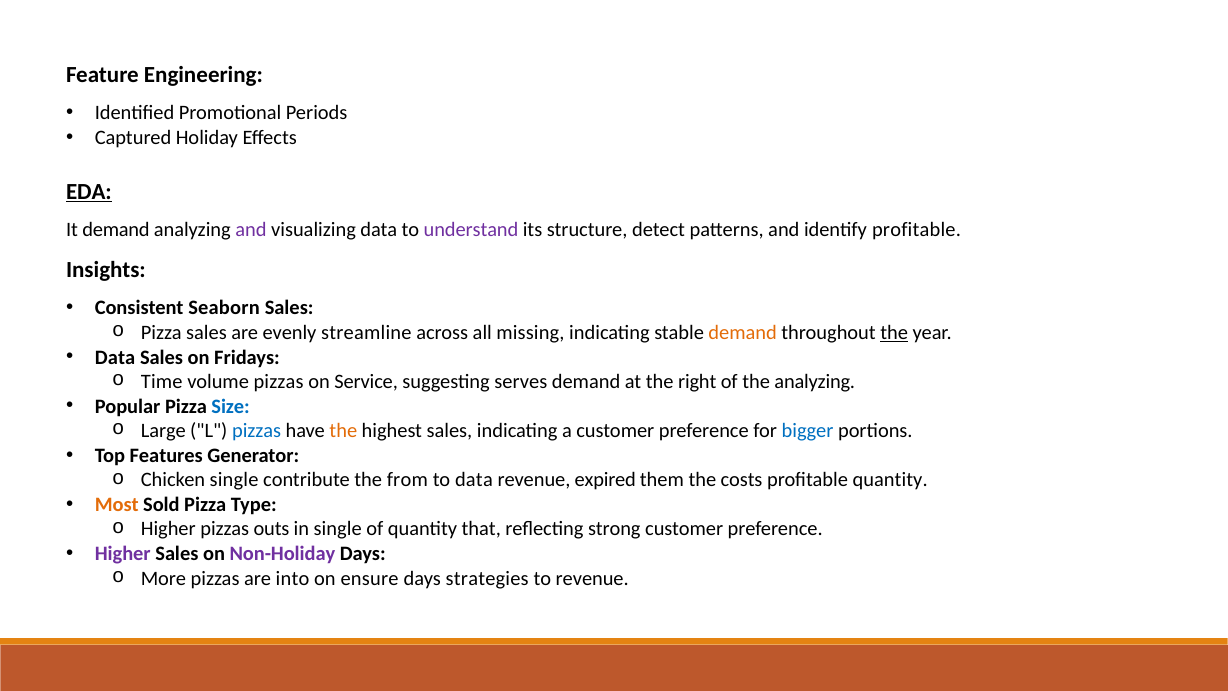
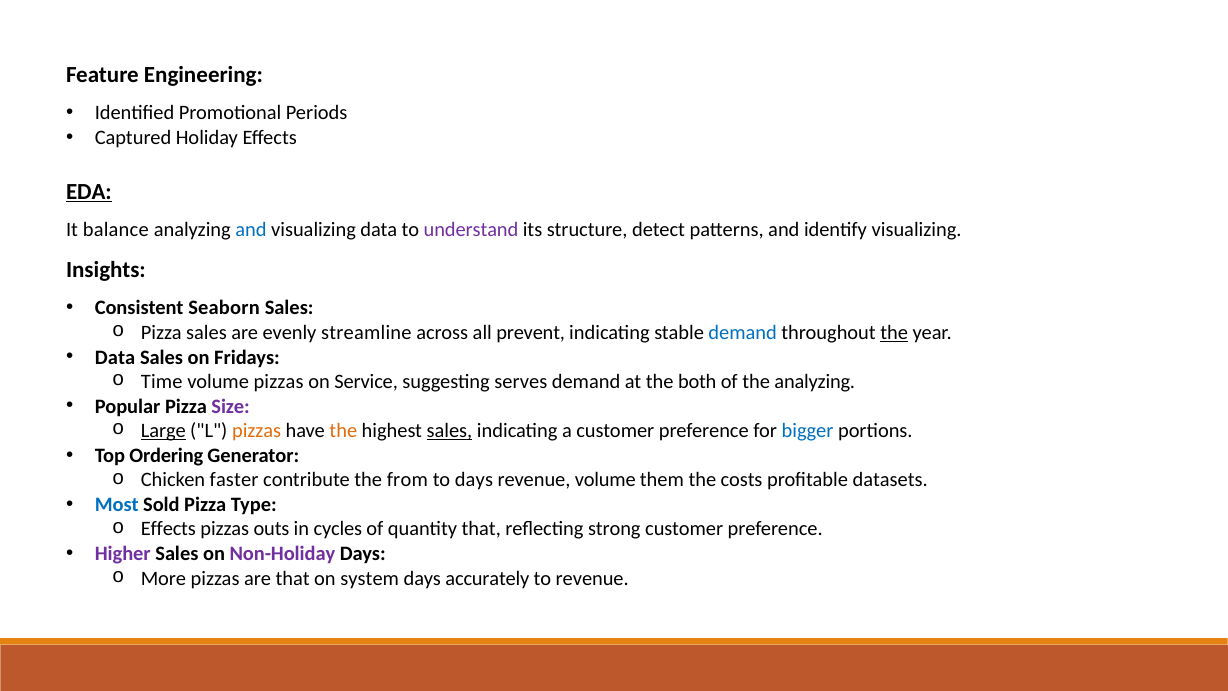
It demand: demand -> balance (116, 230)
and colour: purple -> blue (251, 230)
identify profitable: profitable -> visualizing (917, 230)
missing: missing -> prevent (531, 333)
demand colour: orange -> blue (743, 333)
right: right -> both (697, 382)
Size colour: blue -> purple (231, 406)
Large underline: none -> present (163, 431)
pizzas colour: blue -> orange (257, 431)
sales underline: none -> present (449, 431)
Features: Features -> Ordering (166, 455)
Chicken single: single -> faster (234, 480)
to data: data -> days (474, 480)
revenue expired: expired -> volume (605, 480)
profitable quantity: quantity -> datasets (890, 480)
Most colour: orange -> blue (117, 504)
Higher: Higher -> Effects (168, 529)
in single: single -> cycles (338, 529)
are into: into -> that (293, 578)
ensure: ensure -> system (370, 578)
strategies: strategies -> accurately (487, 578)
